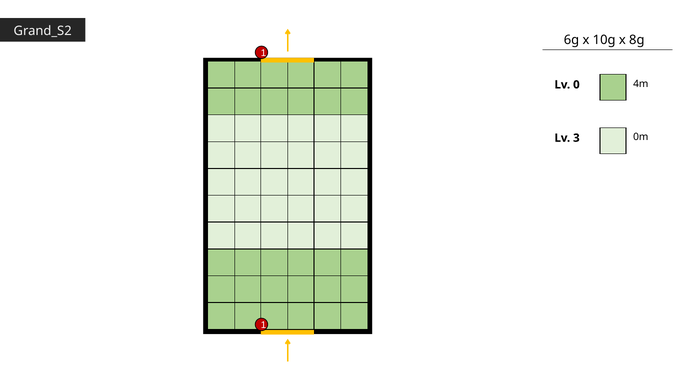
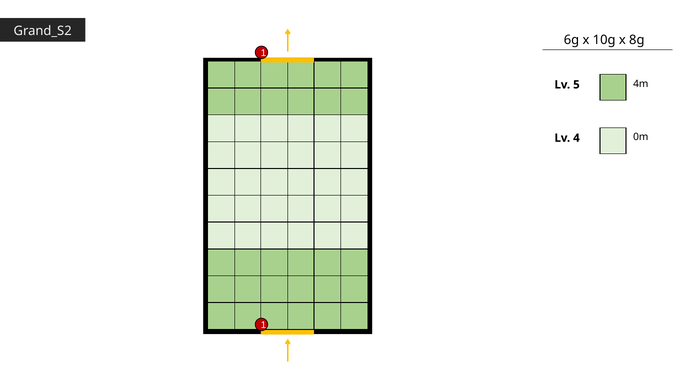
0: 0 -> 5 (576, 85)
3: 3 -> 4 (576, 138)
